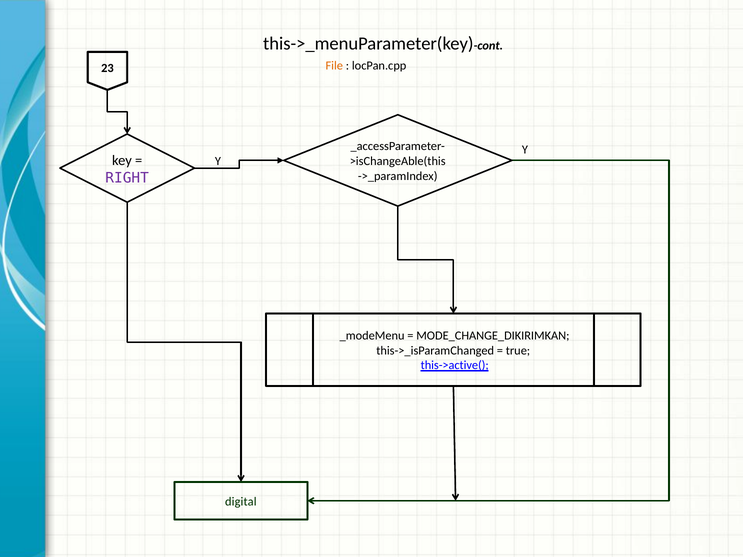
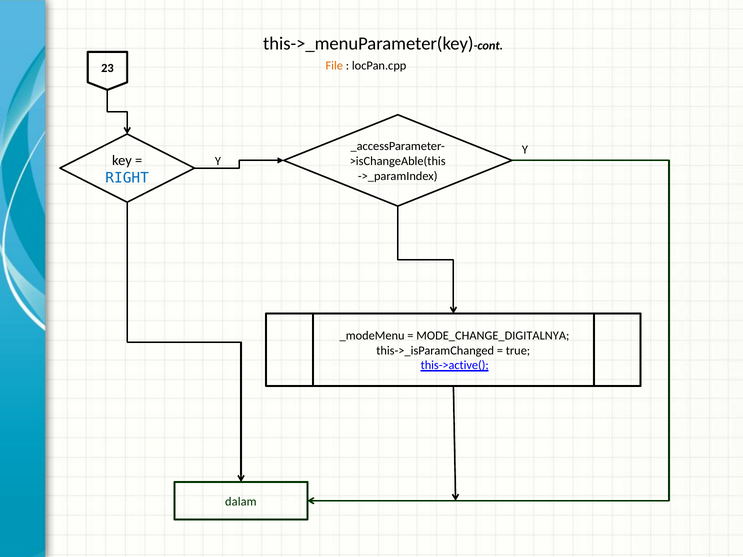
RIGHT colour: purple -> blue (127, 178)
MODE_CHANGE_DIKIRIMKAN: MODE_CHANGE_DIKIRIMKAN -> MODE_CHANGE_DIGITALNYA (493, 336)
digital: digital -> dalam (241, 502)
